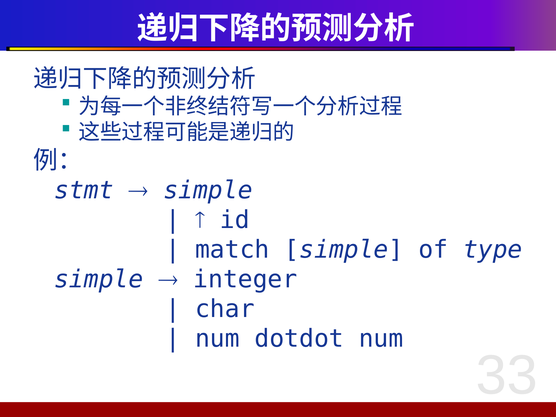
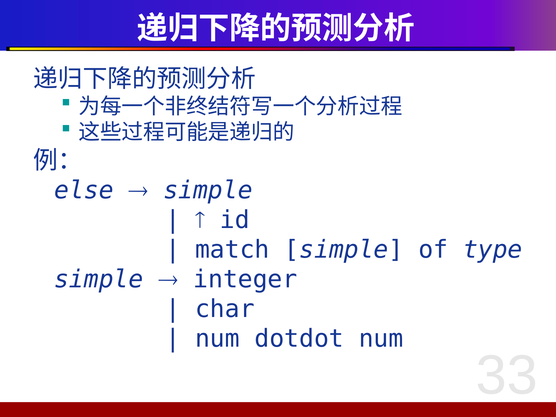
stmt: stmt -> else (84, 190)
